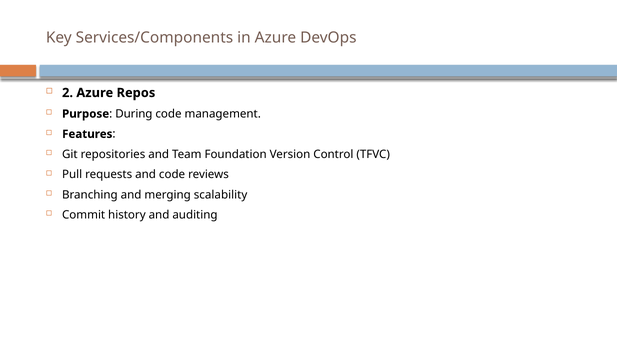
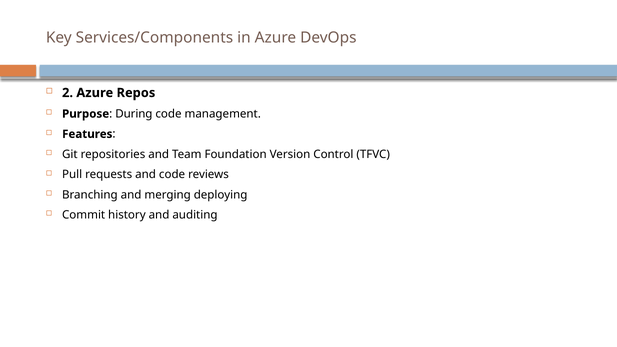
scalability: scalability -> deploying (221, 195)
